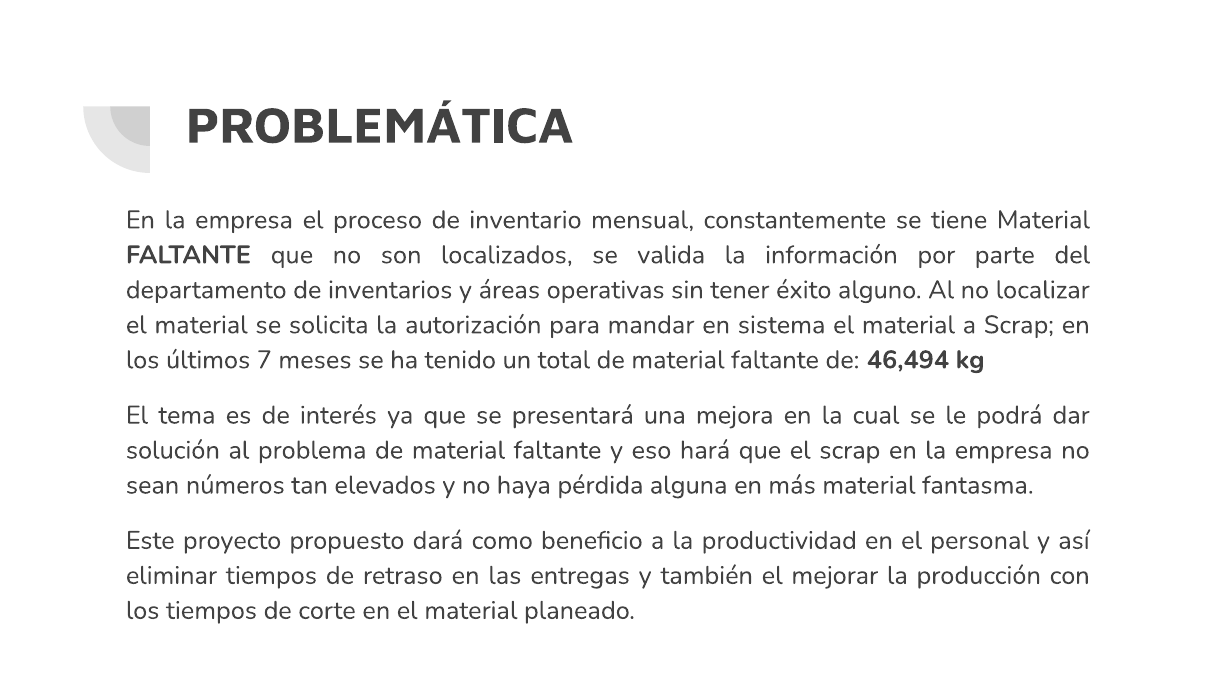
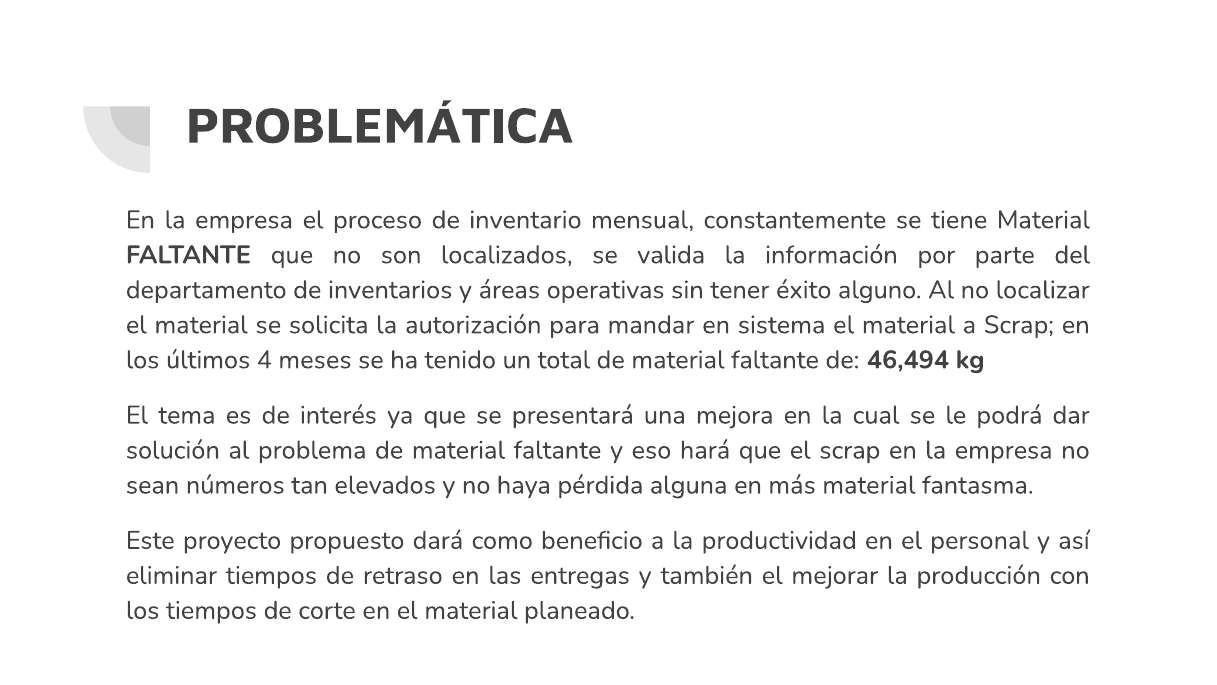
7: 7 -> 4 (264, 360)
